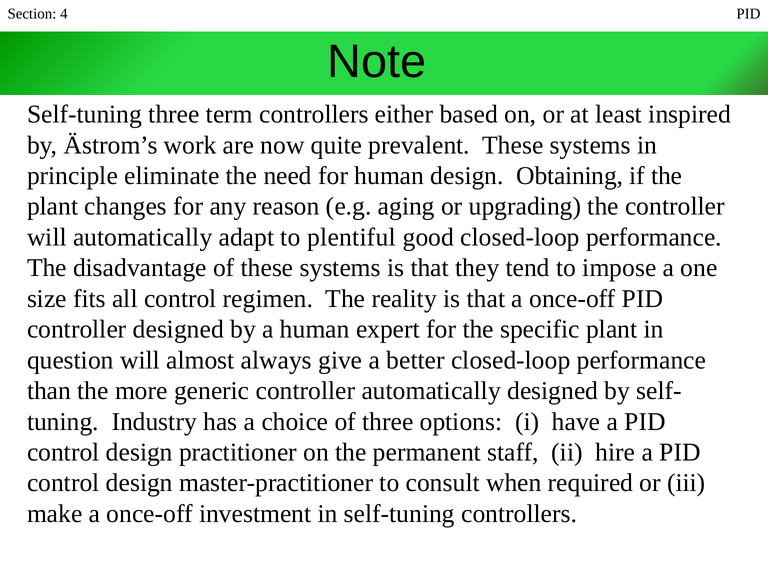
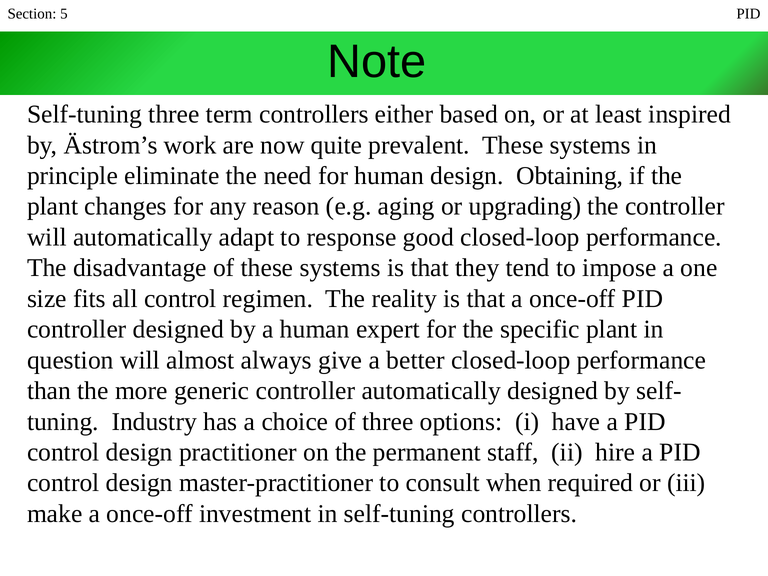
4: 4 -> 5 (64, 14)
plentiful: plentiful -> response (352, 237)
